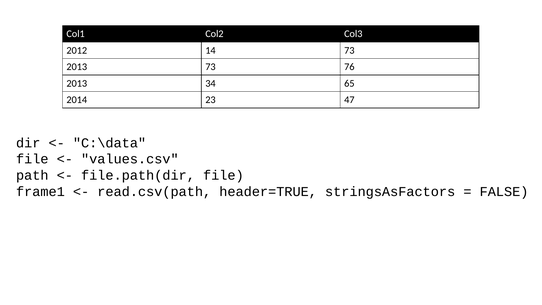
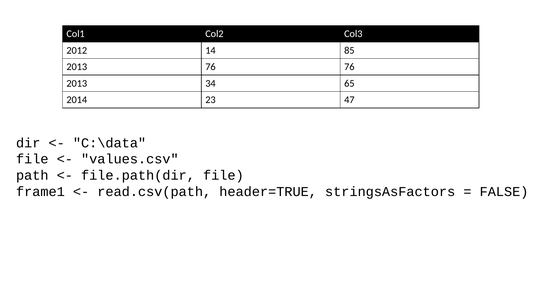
14 73: 73 -> 85 (349, 50)
2013 73: 73 -> 76 (210, 67)
